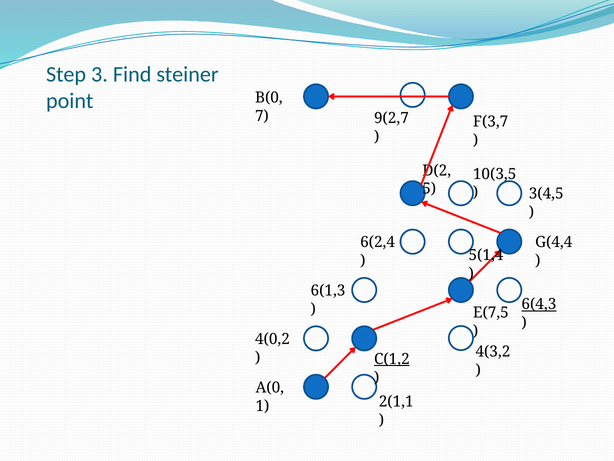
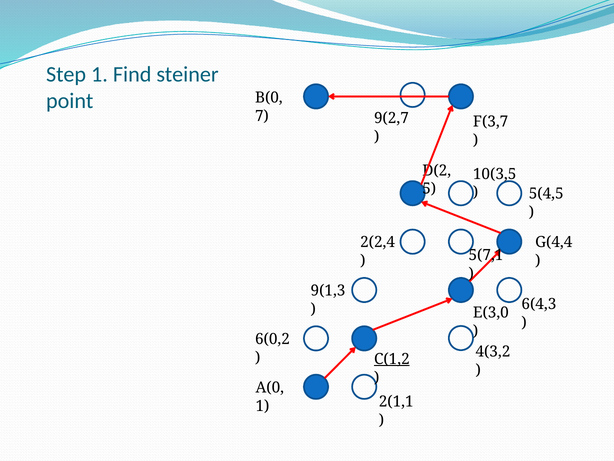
Step 3: 3 -> 1 (100, 74)
3(4,5: 3(4,5 -> 5(4,5 (546, 194)
6(2,4: 6(2,4 -> 2(2,4 (378, 242)
5(1,4: 5(1,4 -> 5(7,1 (486, 255)
6(1,3: 6(1,3 -> 9(1,3 (328, 291)
6(4,3 underline: present -> none (539, 304)
E(7,5: E(7,5 -> E(3,0 (491, 312)
4(0,2: 4(0,2 -> 6(0,2 (272, 339)
